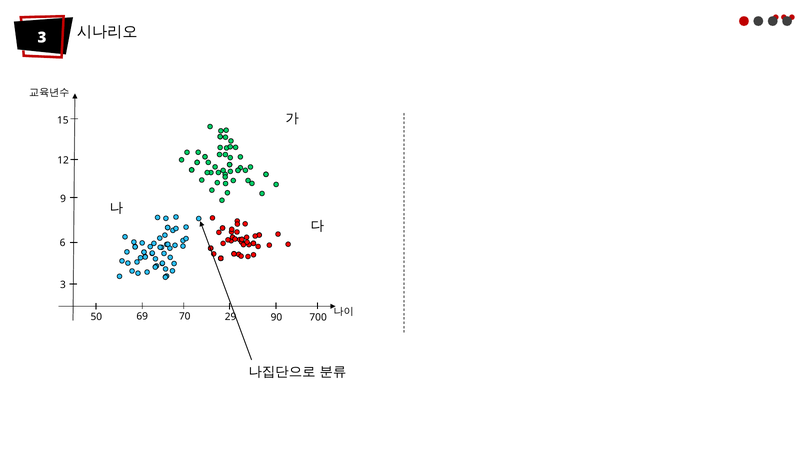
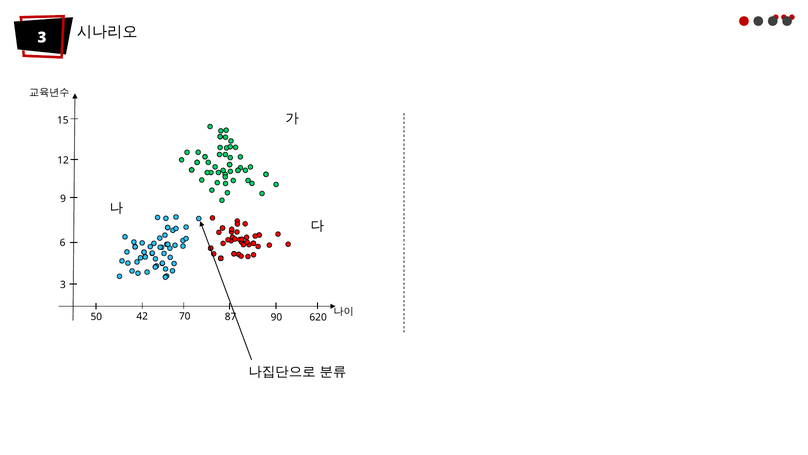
69: 69 -> 42 (142, 316)
29: 29 -> 87 (231, 317)
700: 700 -> 620 (318, 317)
